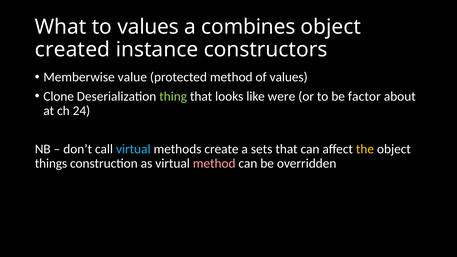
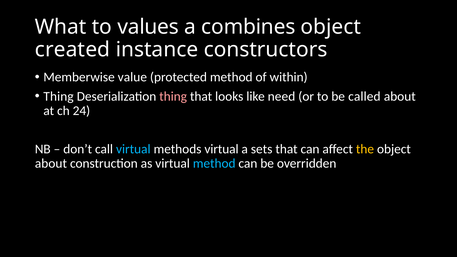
of values: values -> within (289, 77)
Clone: Clone -> Thing (59, 96)
thing colour: light green -> pink (173, 96)
were: were -> need (281, 96)
factor: factor -> called (364, 96)
methods create: create -> virtual (222, 149)
things: things -> about (51, 164)
method colour: pink -> light blue (214, 164)
